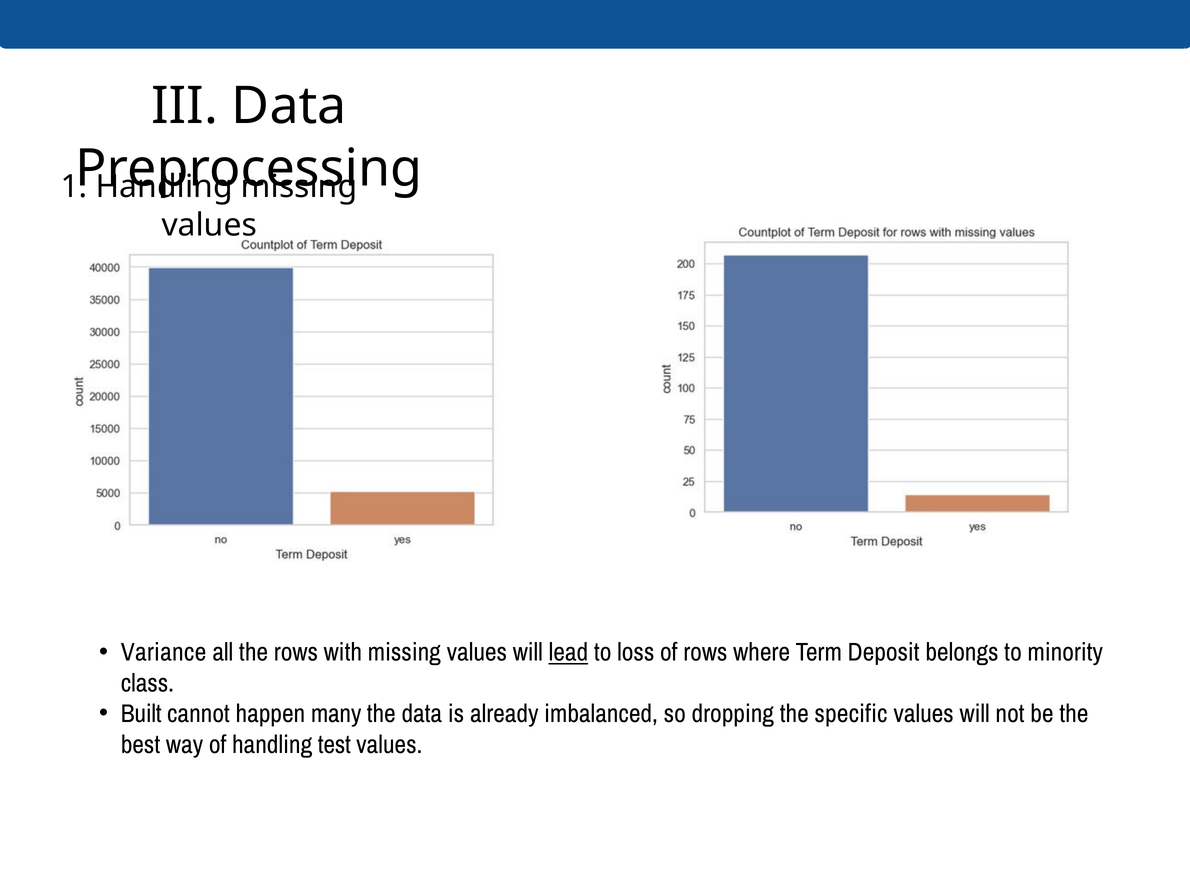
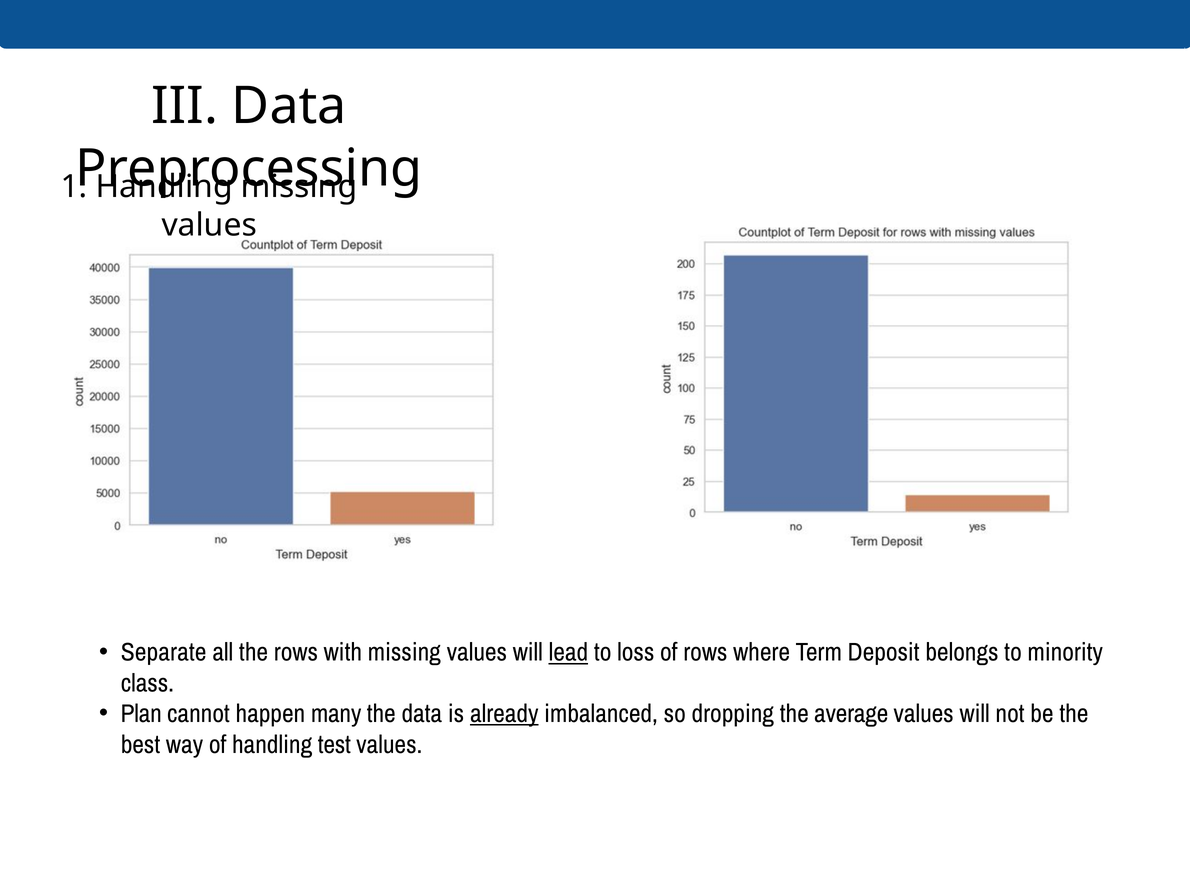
Variance: Variance -> Separate (164, 653)
Built: Built -> Plan (141, 714)
already underline: none -> present (504, 714)
specific: specific -> average (851, 714)
